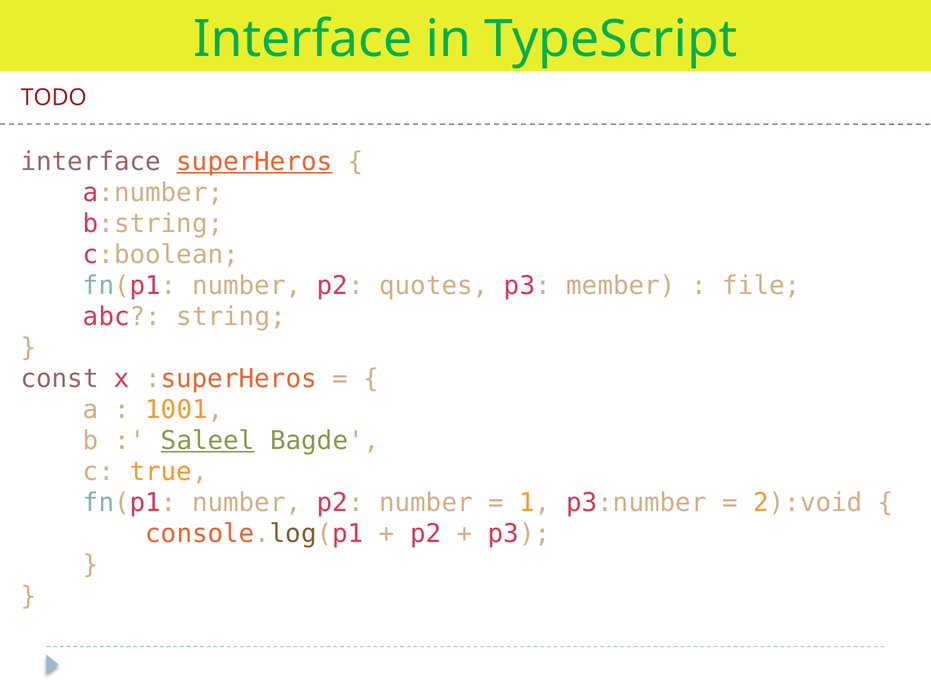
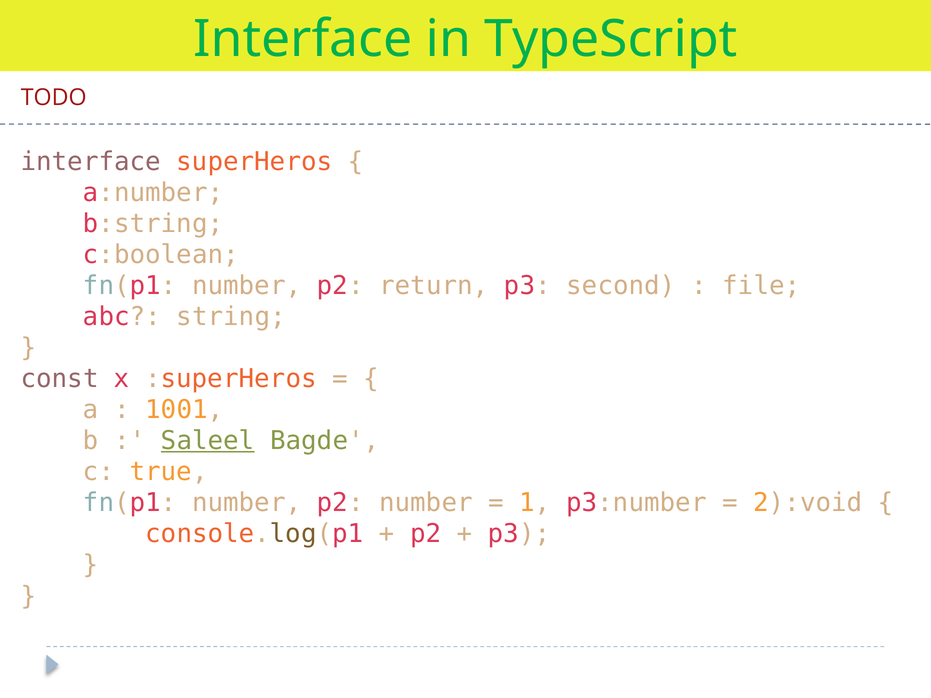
superHeros underline: present -> none (254, 162)
quotes: quotes -> return (434, 286)
member: member -> second (621, 286)
